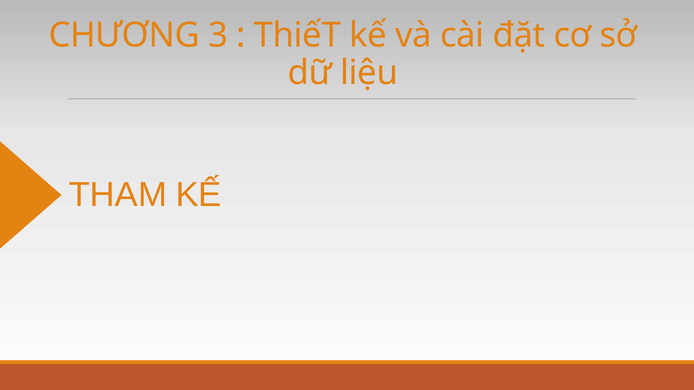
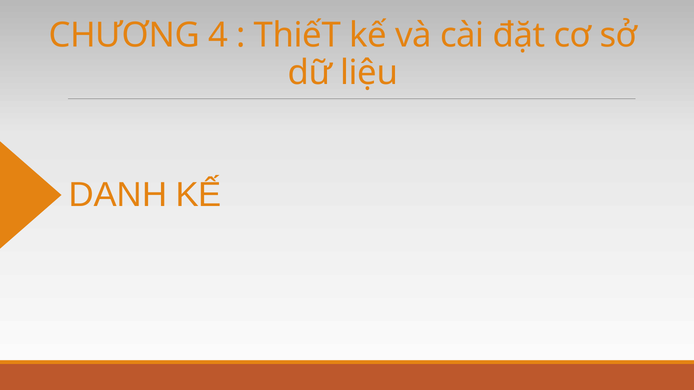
3: 3 -> 4 (218, 35)
THAM: THAM -> DANH (118, 195)
